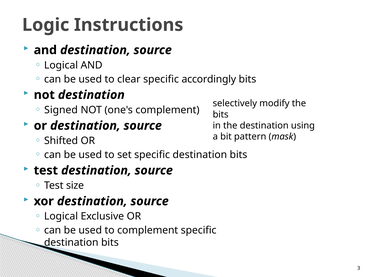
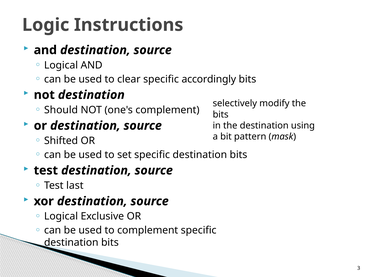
Signed: Signed -> Should (61, 110)
size: size -> last (75, 185)
